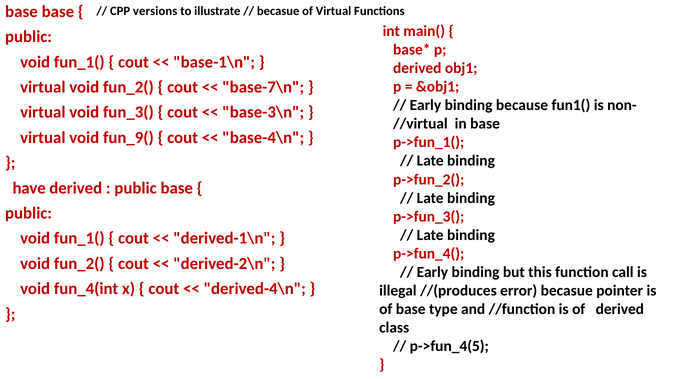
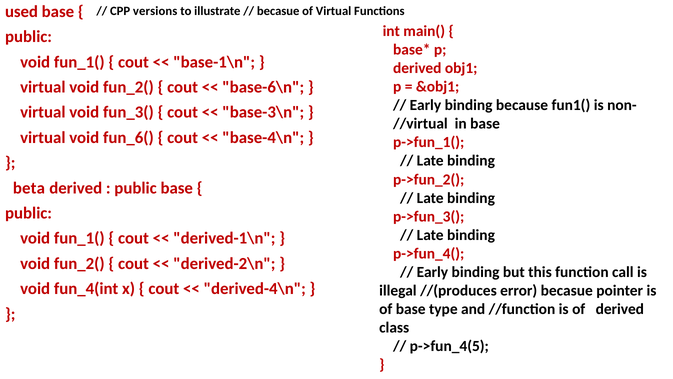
base: base -> used (22, 12)
base-7\n: base-7\n -> base-6\n (263, 87)
fun_9(: fun_9( -> fun_6( (128, 137)
have: have -> beta (29, 188)
